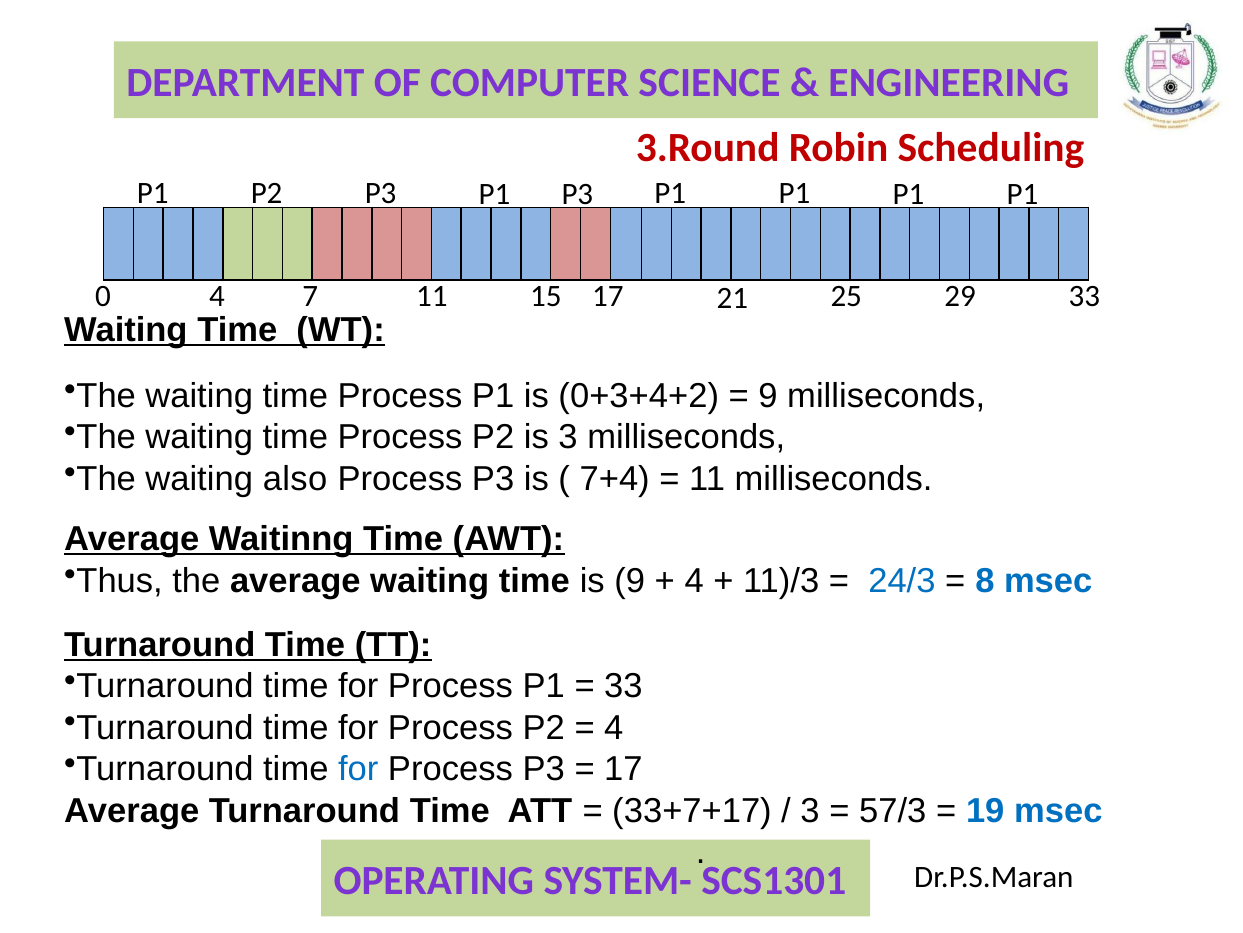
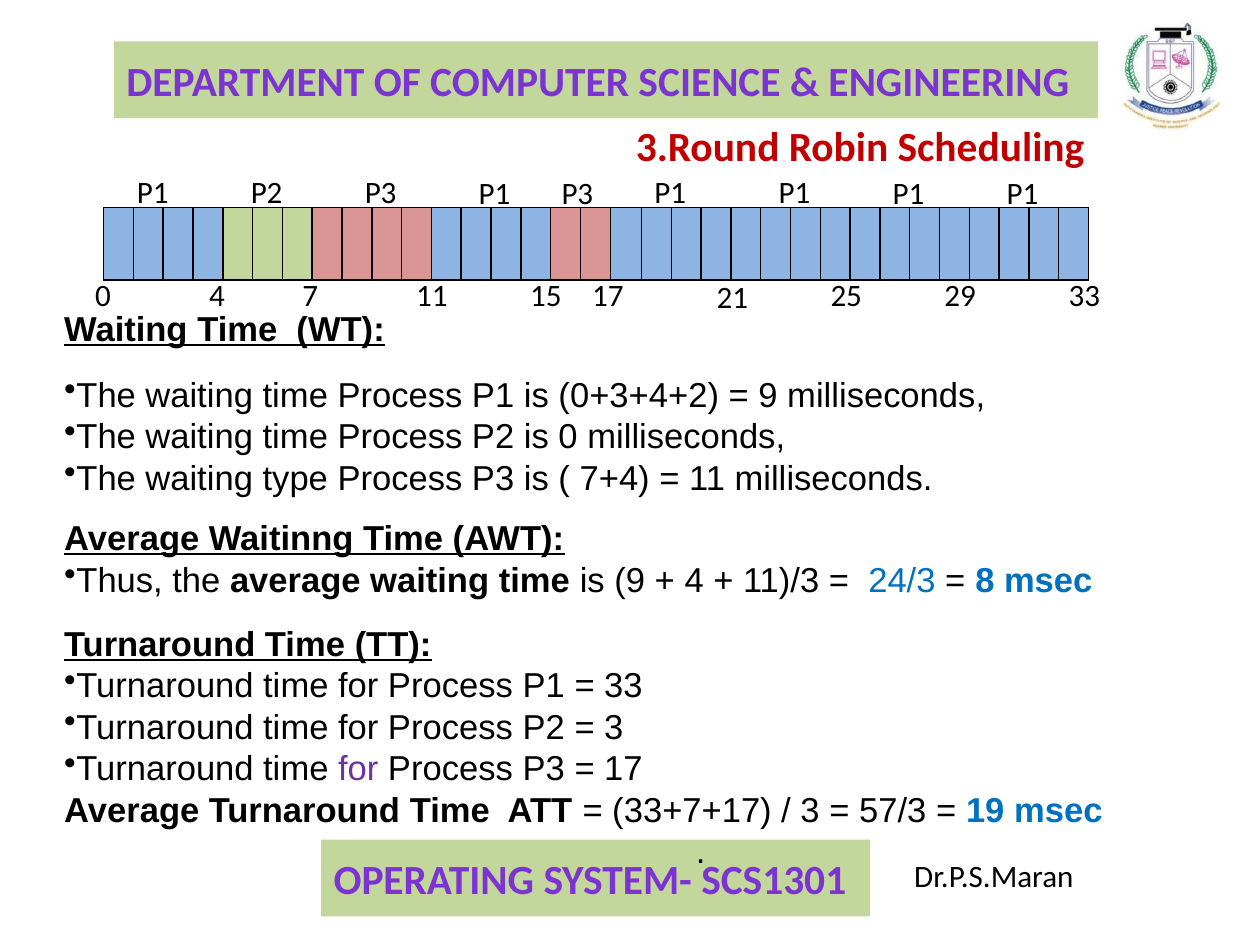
is 3: 3 -> 0 (568, 437)
also: also -> type (295, 479)
4: 4 -> 3 (614, 727)
for colour: blue -> purple (358, 769)
